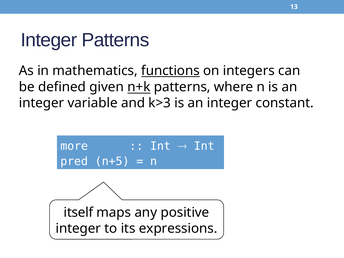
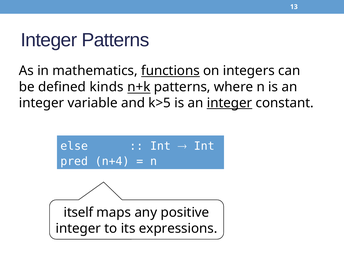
given: given -> kinds (107, 87)
k>3: k>3 -> k>5 (160, 103)
integer underline: none -> present (230, 103)
more: more -> else (74, 146)
n+5: n+5 -> n+4 (112, 161)
